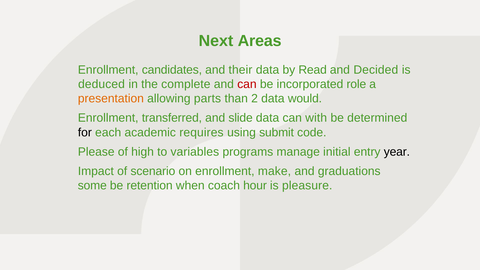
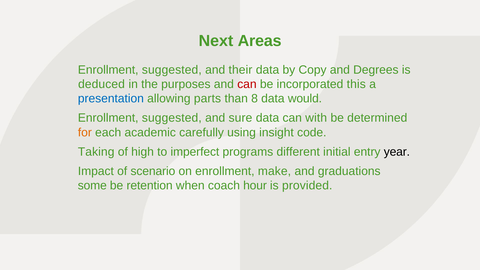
candidates: candidates -> suggested (172, 70)
Read: Read -> Copy (313, 70)
Decided: Decided -> Degrees (376, 70)
complete: complete -> purposes (186, 84)
role: role -> this (356, 84)
presentation colour: orange -> blue (111, 99)
2: 2 -> 8 (255, 99)
transferred: transferred -> suggested (172, 118)
slide: slide -> sure (240, 118)
for colour: black -> orange (85, 132)
requires: requires -> carefully (202, 132)
submit: submit -> insight (277, 132)
Please: Please -> Taking (96, 152)
variables: variables -> imperfect (195, 152)
manage: manage -> different (298, 152)
pleasure: pleasure -> provided (307, 186)
